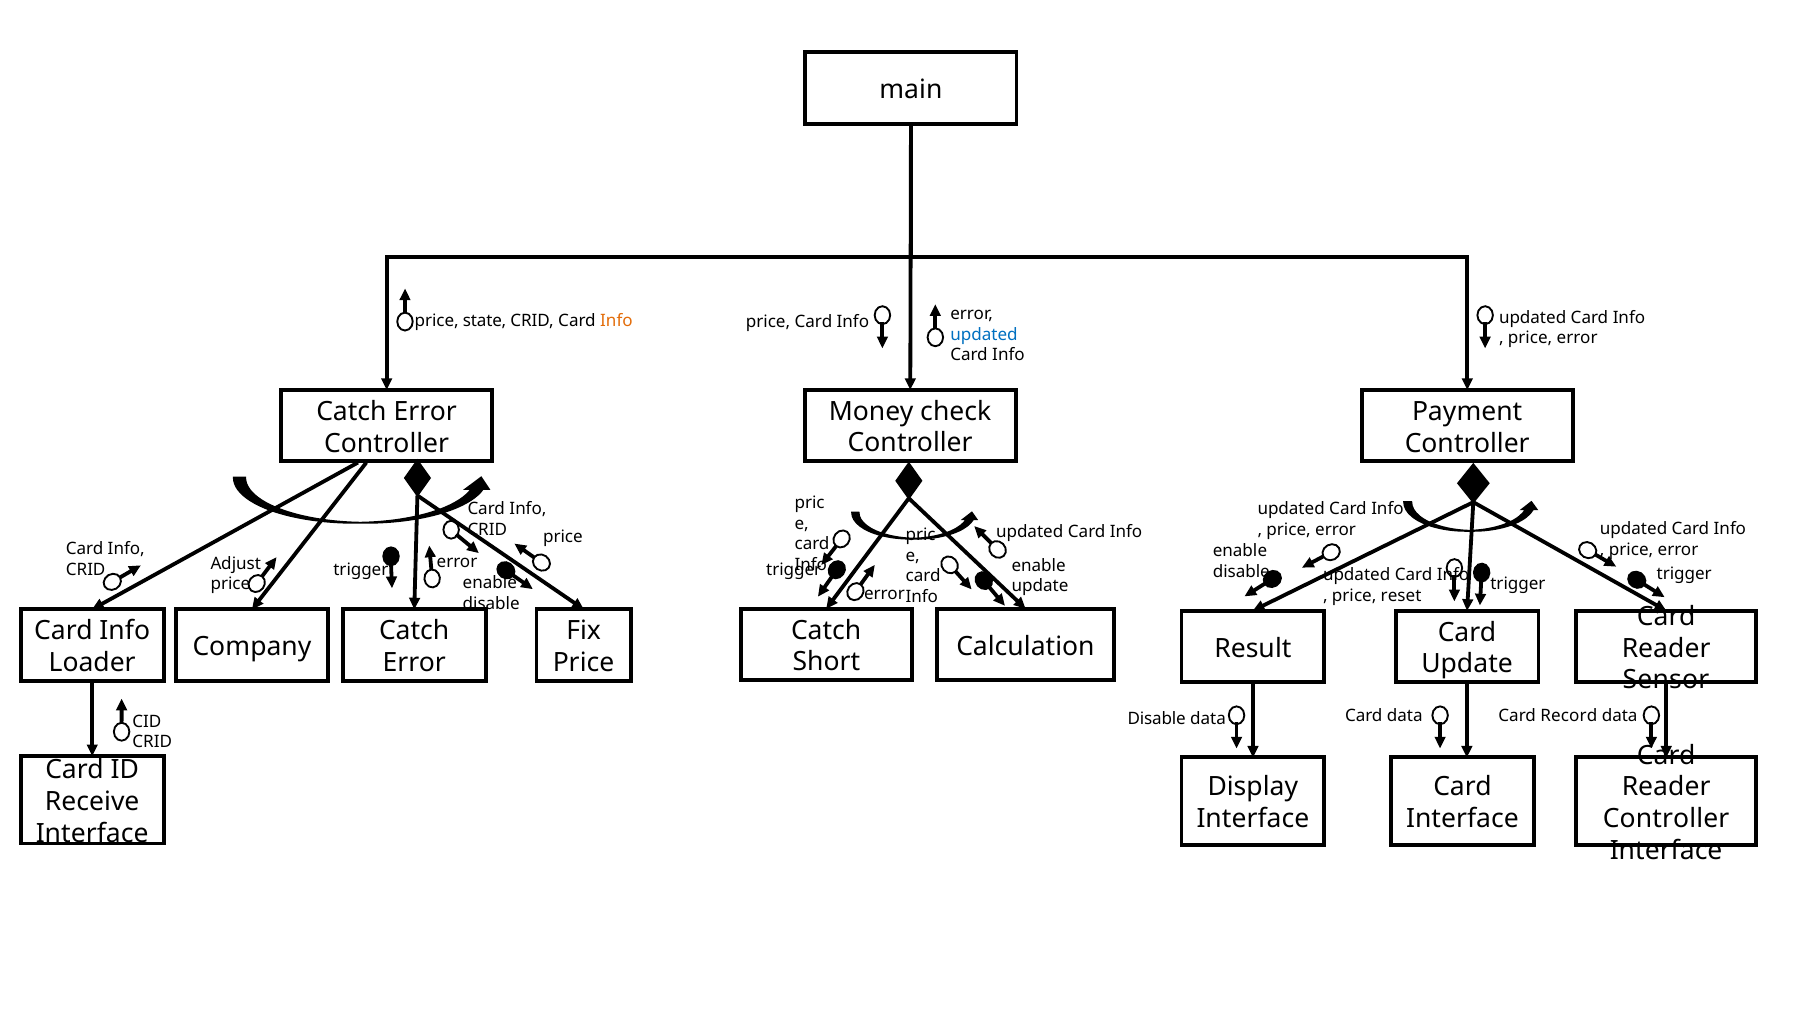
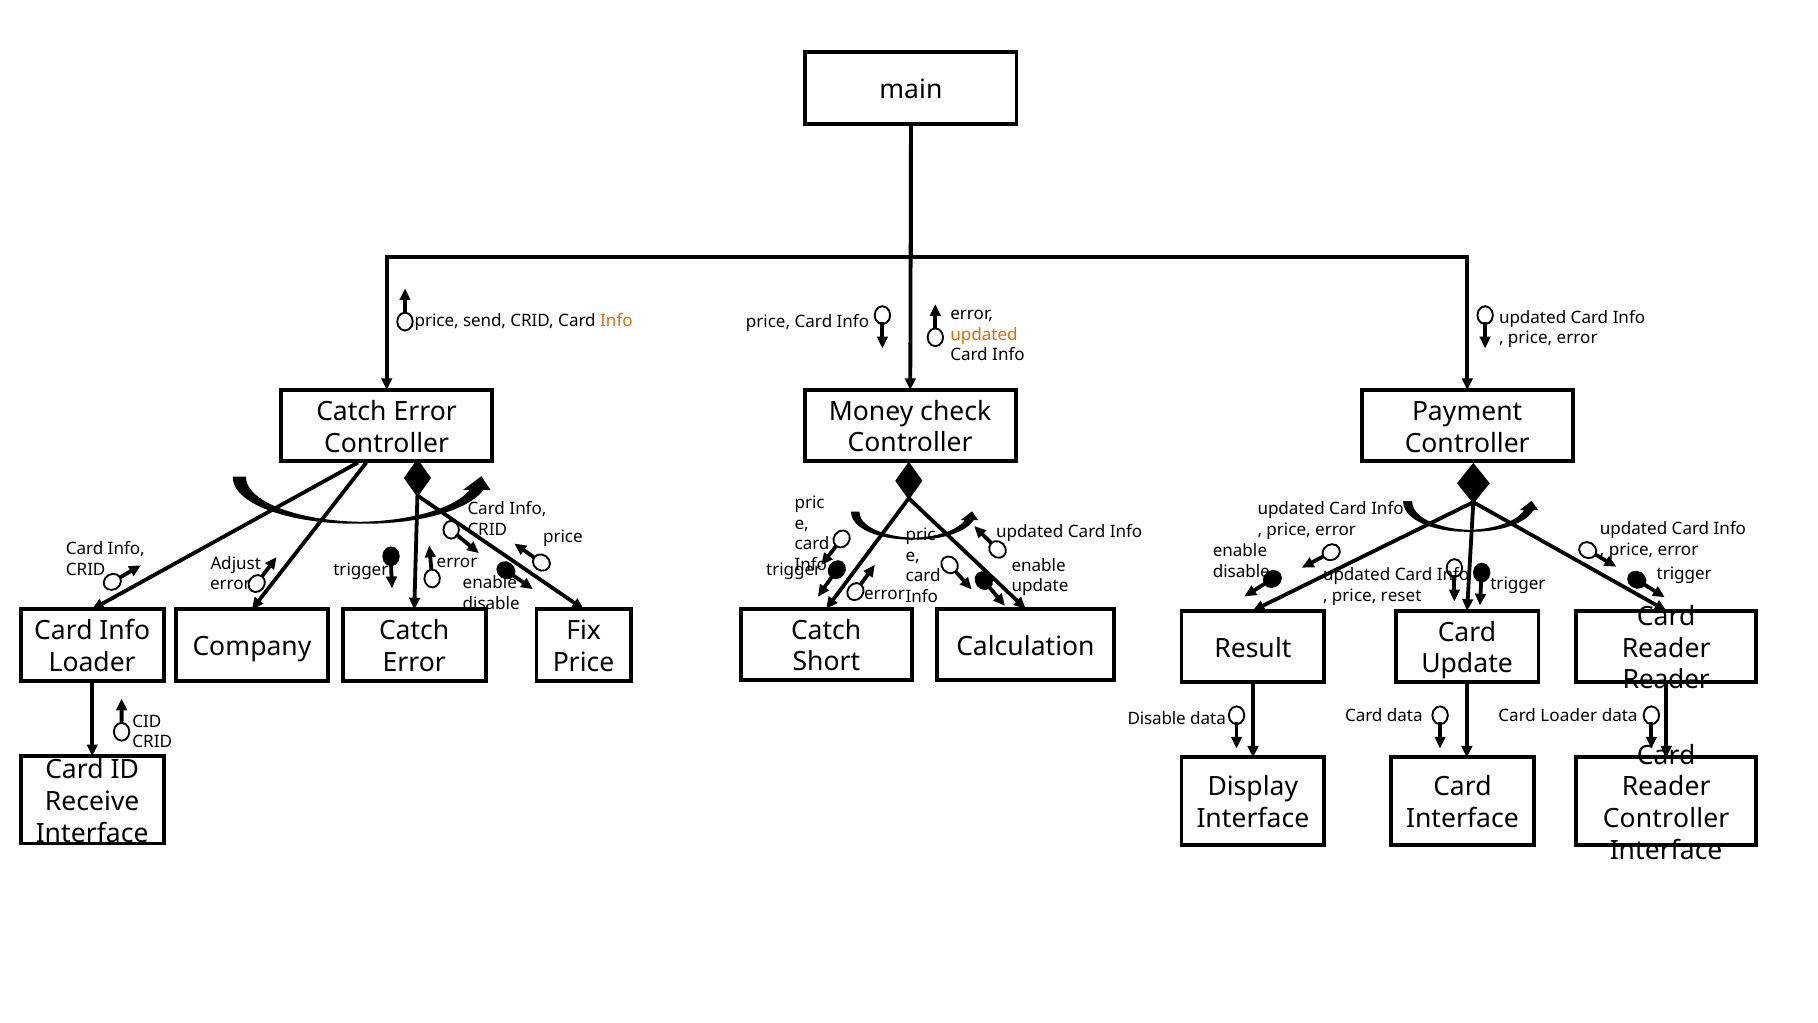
state: state -> send (485, 320)
updated colour: blue -> orange (984, 334)
price: price -> error (230, 584)
Sensor: Sensor -> Reader (1666, 680)
Card Record: Record -> Loader (1569, 715)
